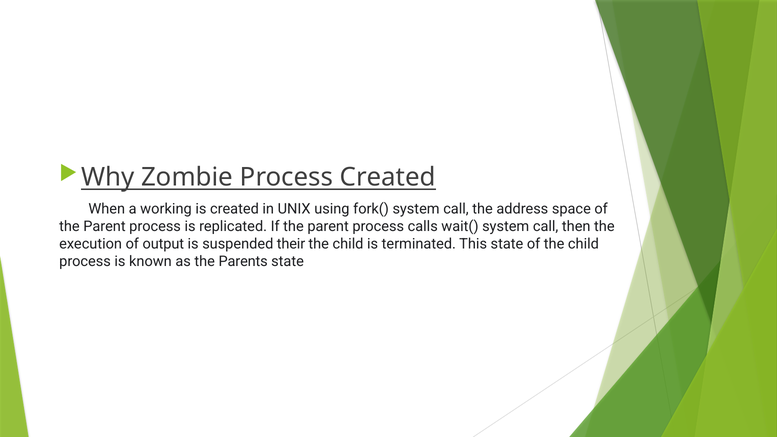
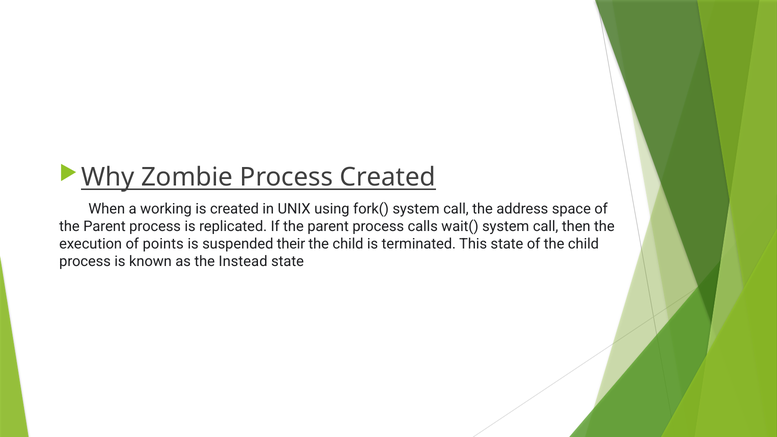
output: output -> points (163, 244)
Parents: Parents -> Instead (243, 261)
